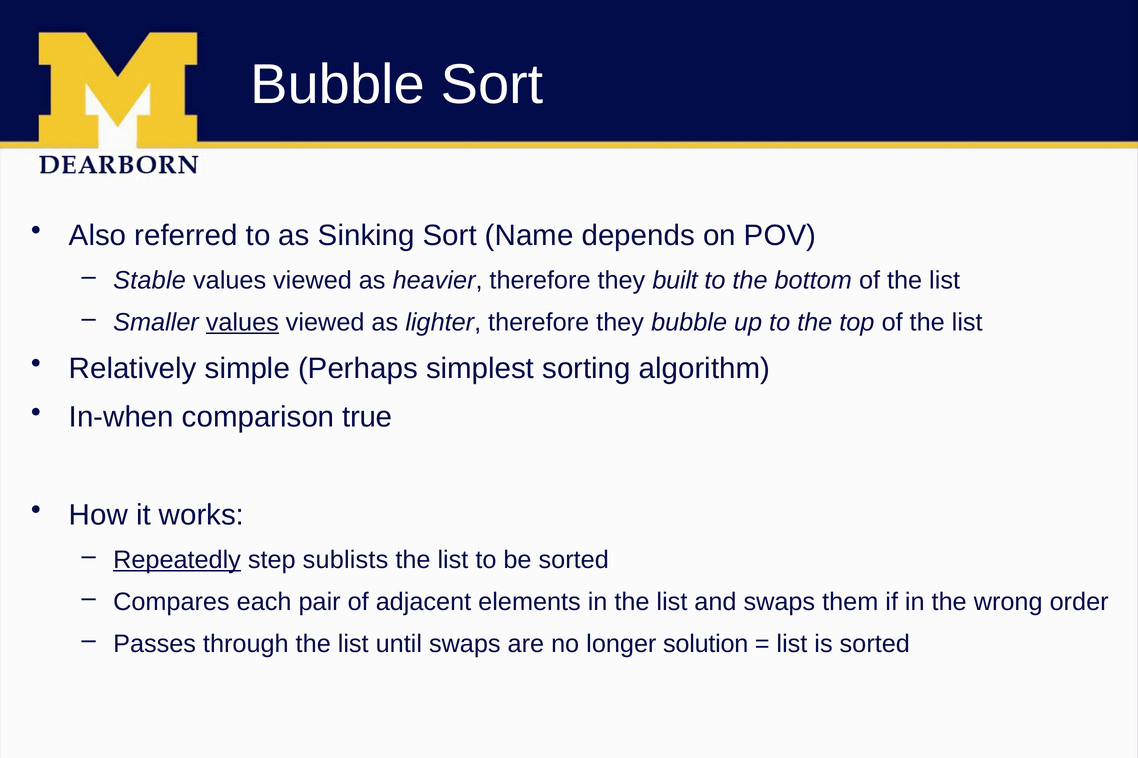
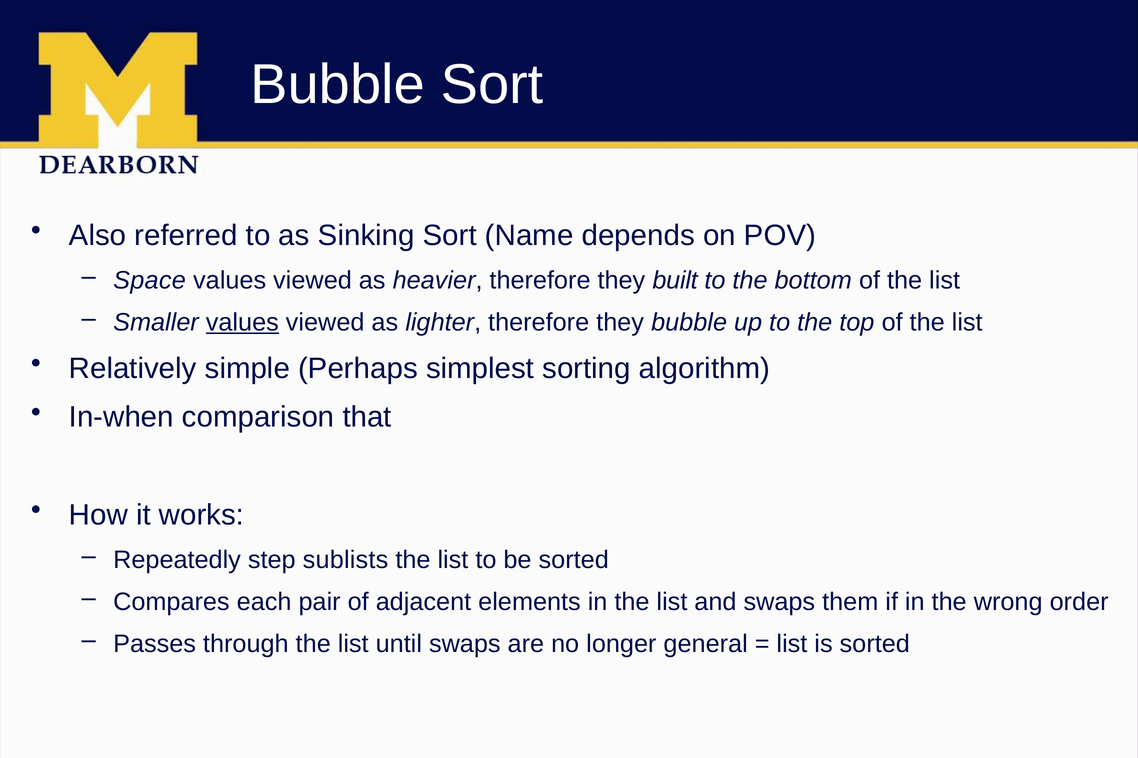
Stable: Stable -> Space (150, 281)
true: true -> that (367, 418)
Repeatedly underline: present -> none (177, 560)
solution: solution -> general (706, 645)
